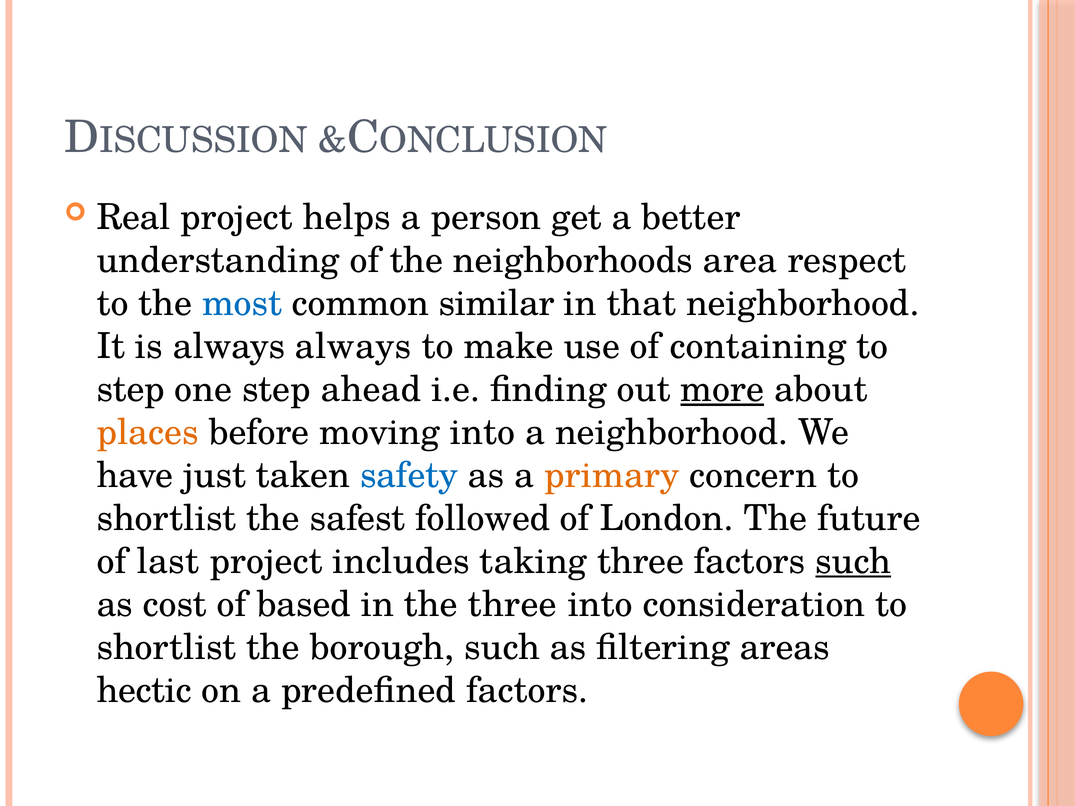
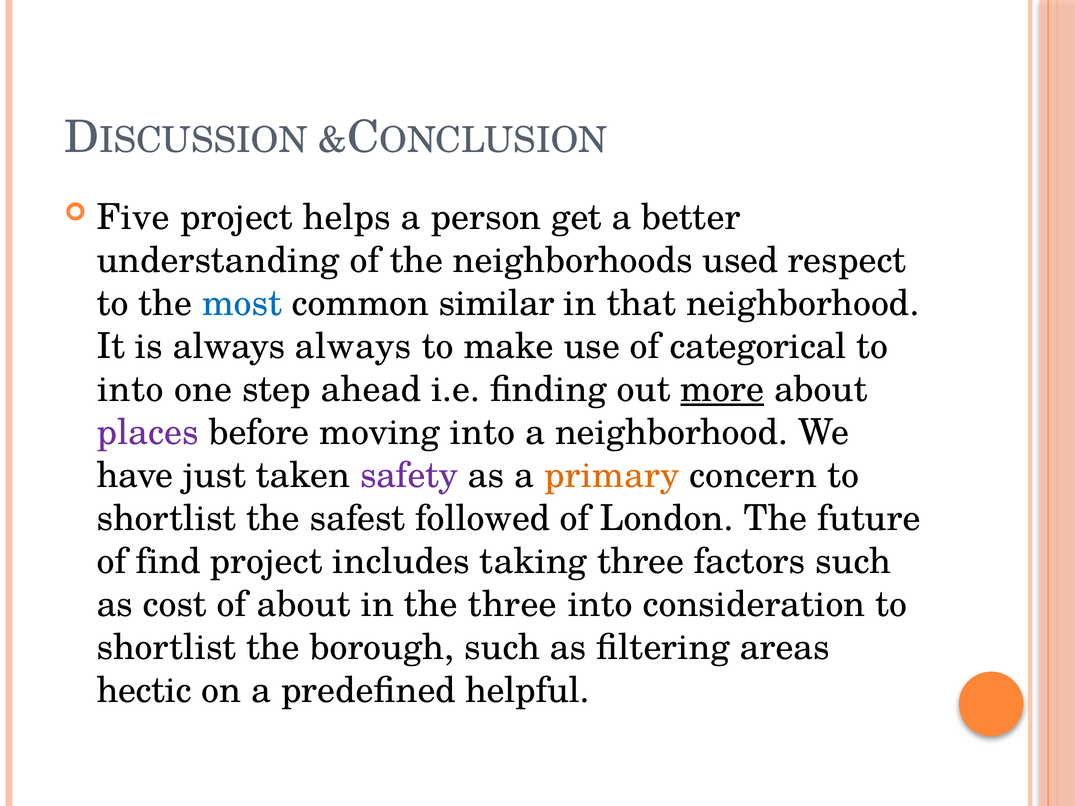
Real: Real -> Five (133, 217)
area: area -> used (740, 260)
containing: containing -> categorical (758, 346)
step: step -> into (130, 389)
places colour: orange -> purple (148, 432)
safety colour: blue -> purple (409, 475)
last: last -> find (168, 561)
such underline: present -> none (853, 561)
of based: based -> about (304, 604)
predefined factors: factors -> helpful (527, 690)
